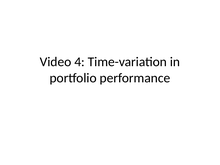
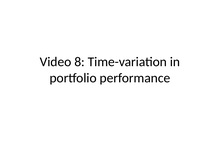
4: 4 -> 8 (80, 62)
